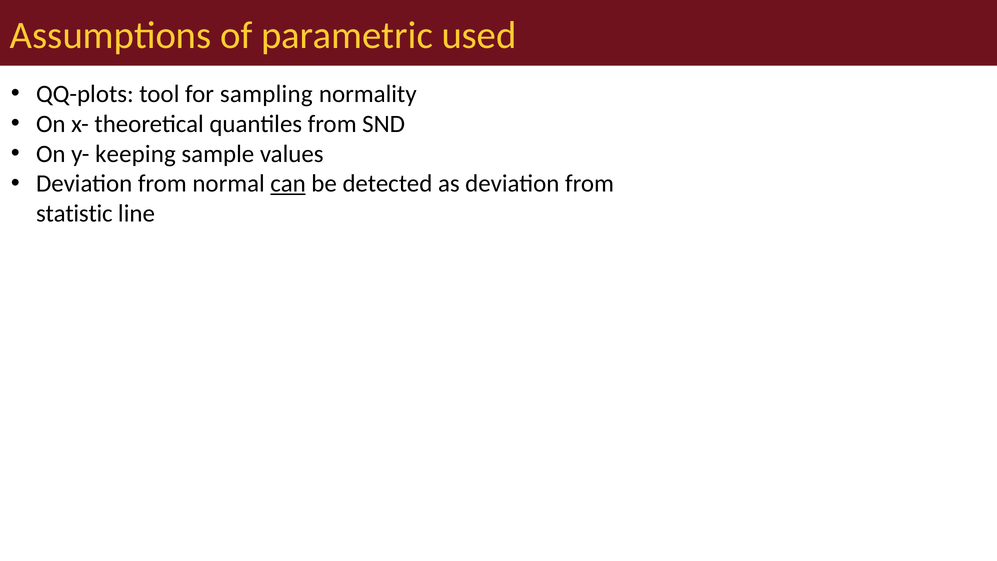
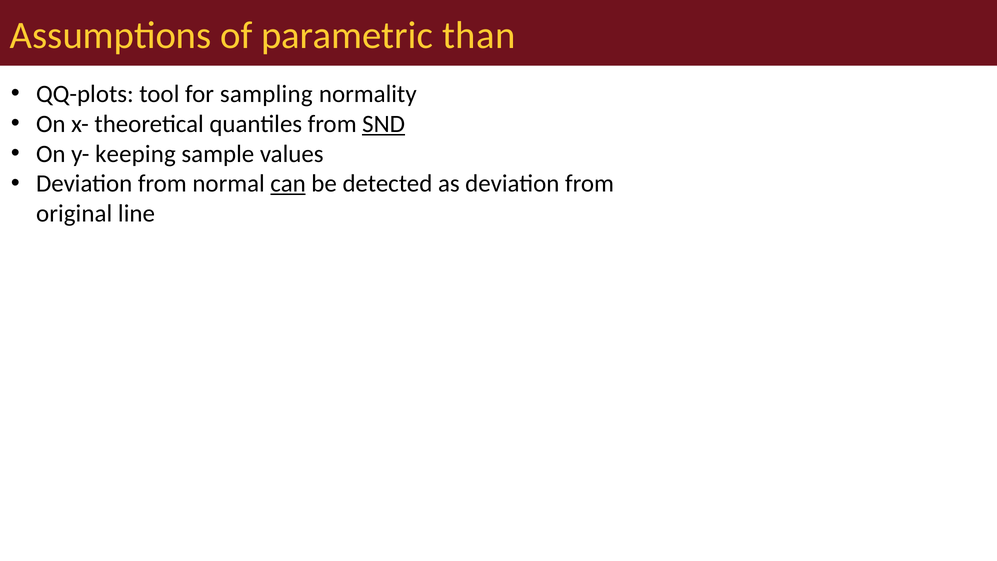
used: used -> than (479, 36)
SND underline: none -> present (384, 124)
statistic: statistic -> original (74, 214)
